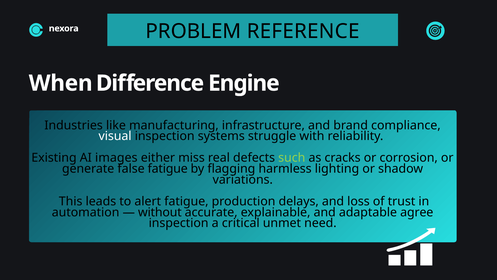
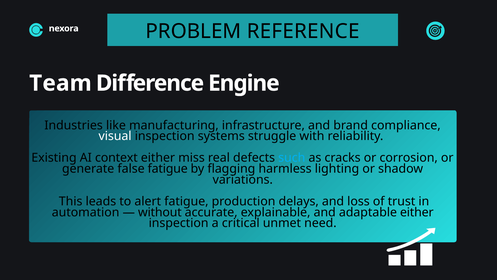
When: When -> Team (60, 83)
images: images -> context (116, 158)
such colour: light green -> light blue (292, 158)
adaptable agree: agree -> either (417, 212)
